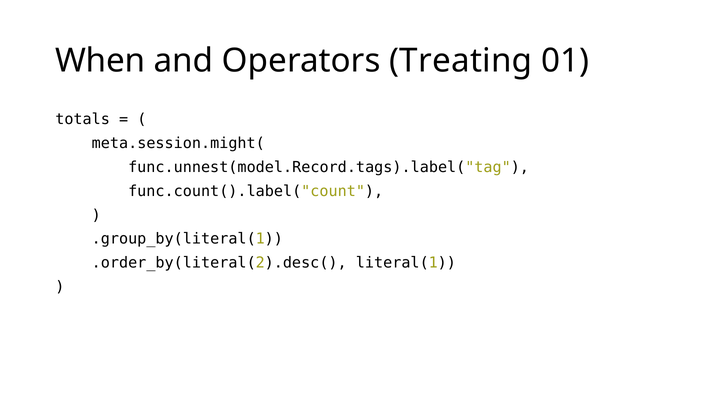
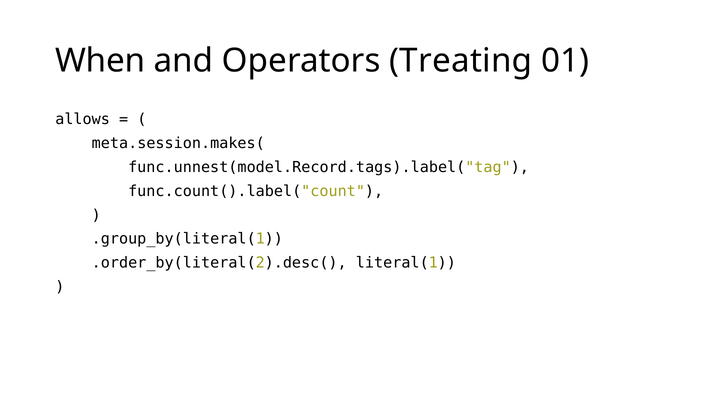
totals: totals -> allows (83, 119)
meta.session.might(: meta.session.might( -> meta.session.makes( (178, 143)
